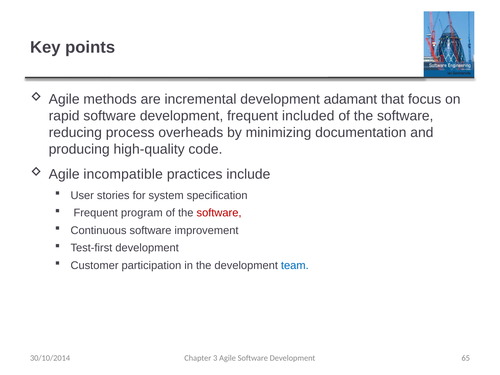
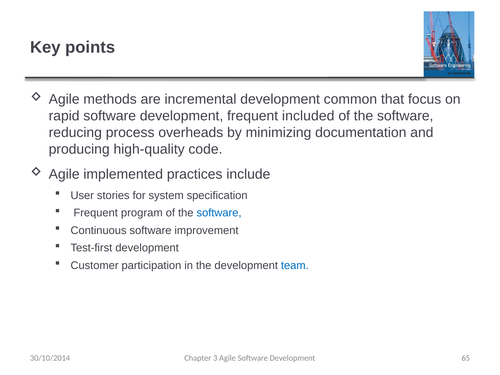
adamant: adamant -> common (350, 99)
incompatible: incompatible -> implemented (123, 174)
software colour: red -> blue (219, 213)
